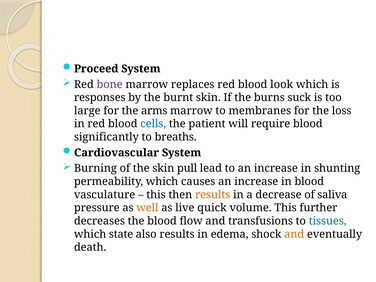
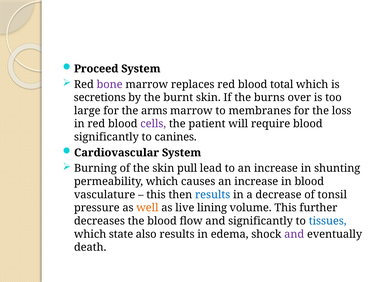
look: look -> total (282, 84)
responses: responses -> secretions (100, 98)
suck: suck -> over (299, 98)
cells colour: blue -> purple (153, 124)
breaths: breaths -> canines (176, 137)
results colour: orange -> blue (213, 195)
saliva: saliva -> tonsil (332, 195)
quick: quick -> lining (212, 208)
and transfusions: transfusions -> significantly (261, 221)
and colour: orange -> purple (294, 234)
